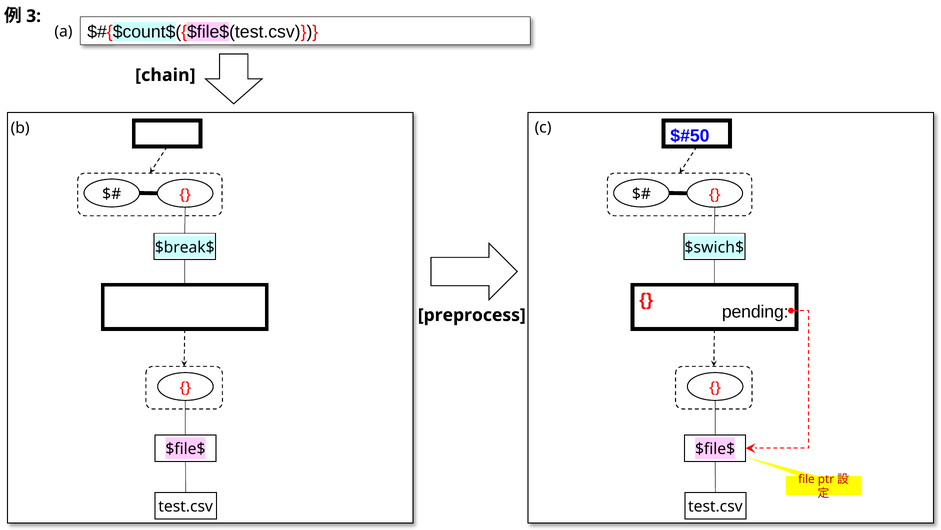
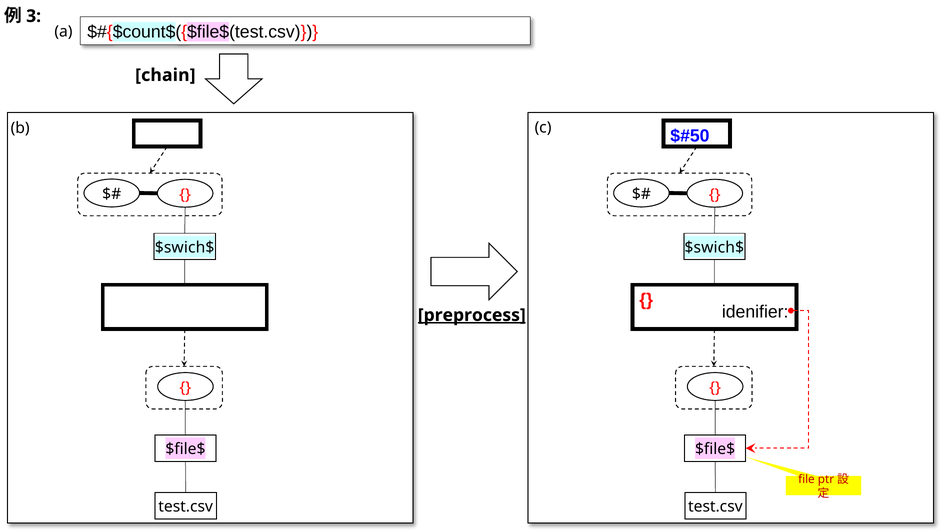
$break$: $break$ -> $swich$ (185, 247)
pending: pending -> idenifier (755, 311)
preprocess underline: none -> present (472, 315)
